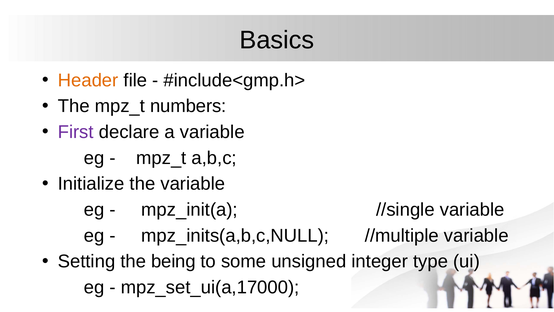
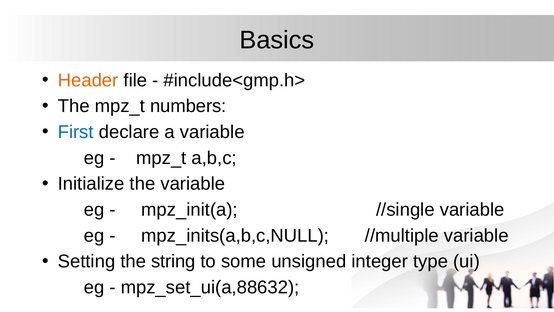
First colour: purple -> blue (76, 132)
being: being -> string (173, 261)
mpz_set_ui(a,17000: mpz_set_ui(a,17000 -> mpz_set_ui(a,88632 (210, 287)
